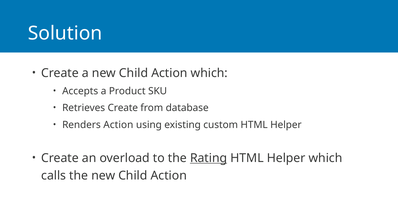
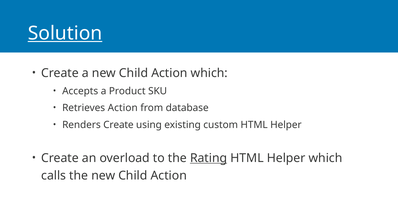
Solution underline: none -> present (65, 33)
Retrieves Create: Create -> Action (123, 108)
Renders Action: Action -> Create (118, 125)
